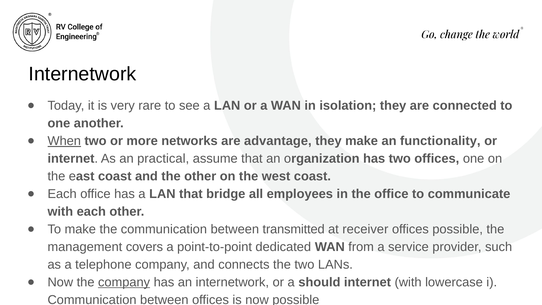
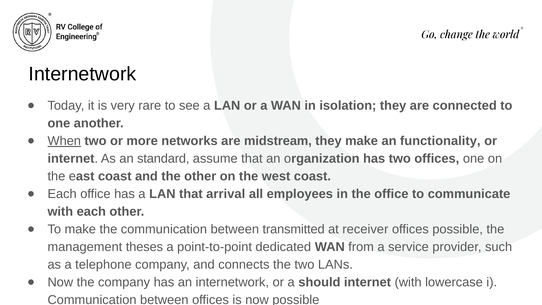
advantage: advantage -> midstream (278, 141)
practical: practical -> standard (163, 159)
bridge: bridge -> arrival (226, 194)
covers: covers -> theses (144, 247)
company underline: present -> none (124, 282)
